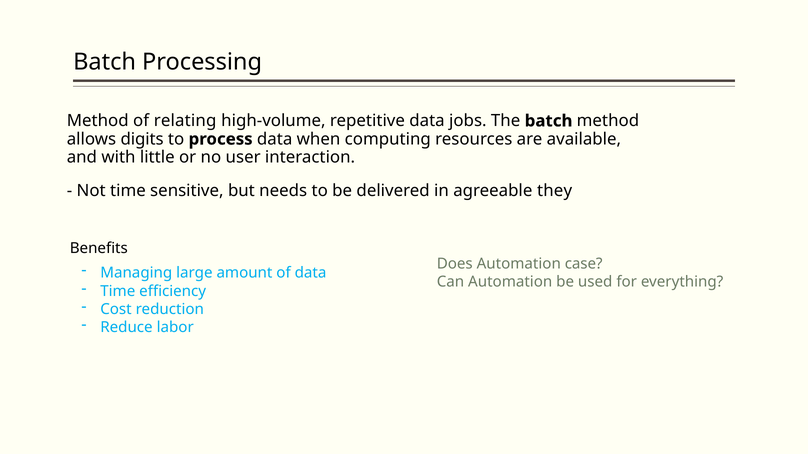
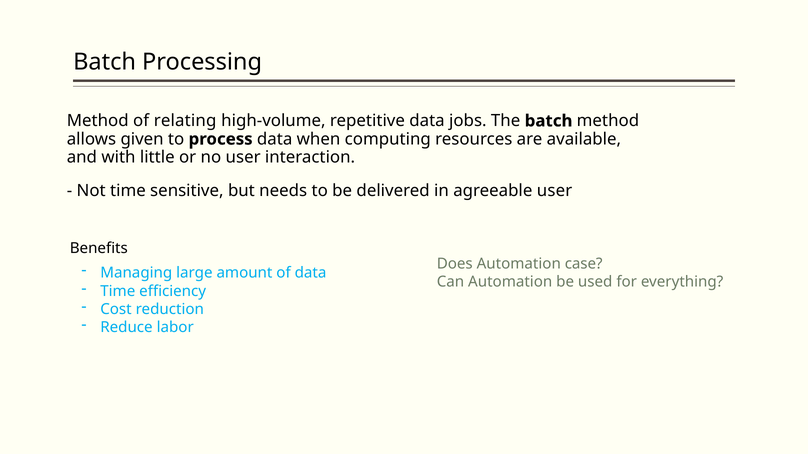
digits: digits -> given (142, 139)
agreeable they: they -> user (555, 191)
